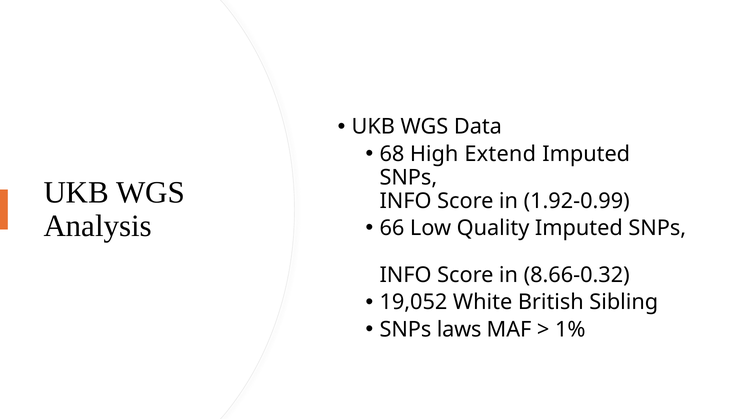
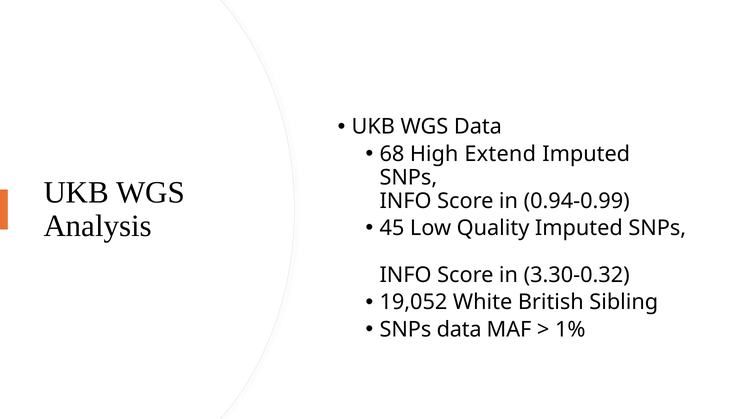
1.92-0.99: 1.92-0.99 -> 0.94-0.99 (577, 201)
66: 66 -> 45 (392, 228)
8.66-0.32: 8.66-0.32 -> 3.30-0.32 (577, 275)
SNPs laws: laws -> data (459, 330)
